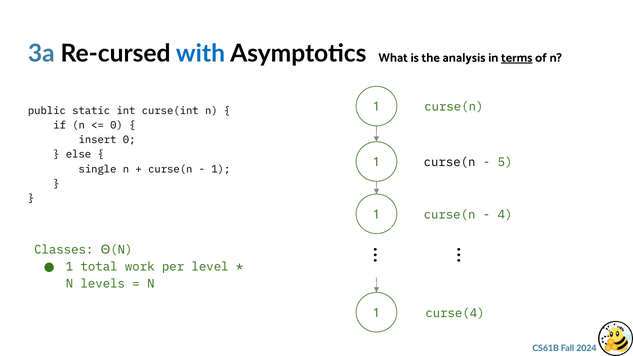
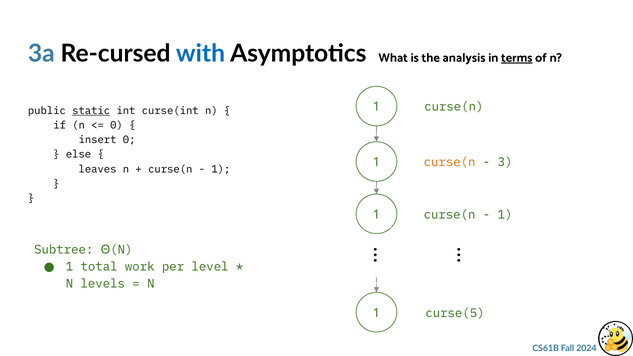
static underline: none -> present (91, 111)
curse(n colour: black -> orange (450, 162)
5: 5 -> 3 (505, 162)
single: single -> leaves (98, 169)
4: 4 -> 1 (505, 215)
Classes: Classes -> Subtree (64, 250)
curse(4: curse(4 -> curse(5 (455, 313)
